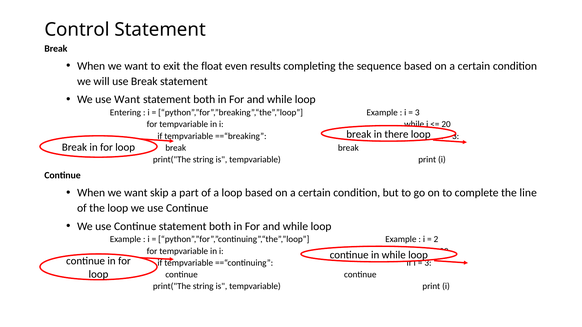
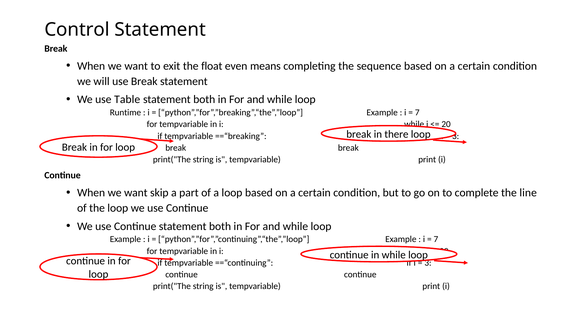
results: results -> means (265, 66)
use Want: Want -> Table (127, 100)
Entering: Entering -> Runtime (125, 113)
3: 3 -> 7 (417, 113)
2: 2 -> 7 (436, 240)
